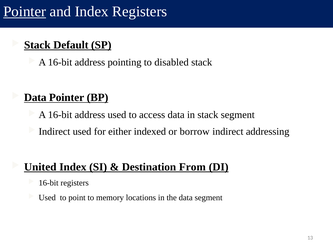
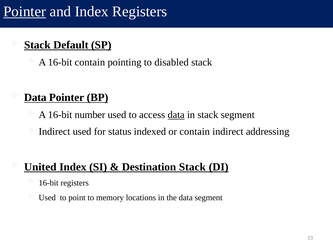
address: address -> contain (90, 62)
address: address -> number (90, 115)
data underline: none -> present (176, 115)
either: either -> status (120, 132)
or borrow: borrow -> contain (195, 132)
Destination From: From -> Stack (192, 167)
